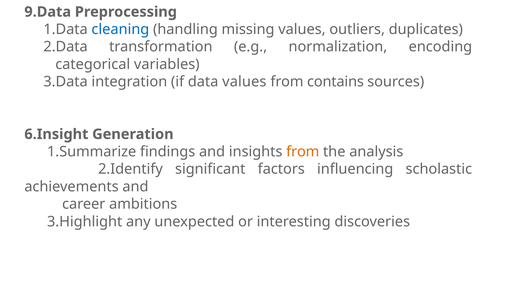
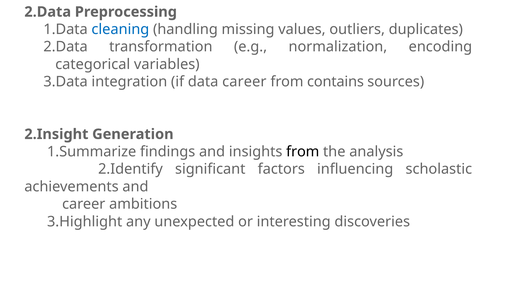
9.Data: 9.Data -> 2.Data (48, 12)
data values: values -> career (244, 82)
6.Insight: 6.Insight -> 2.Insight (56, 134)
from colour: orange -> black (303, 152)
